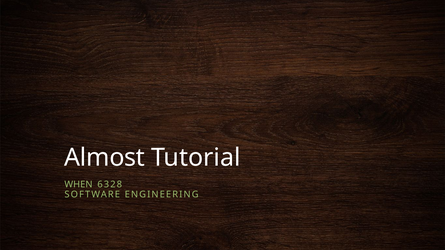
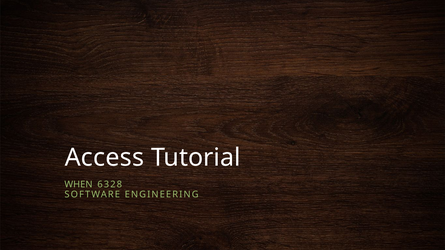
Almost: Almost -> Access (104, 158)
